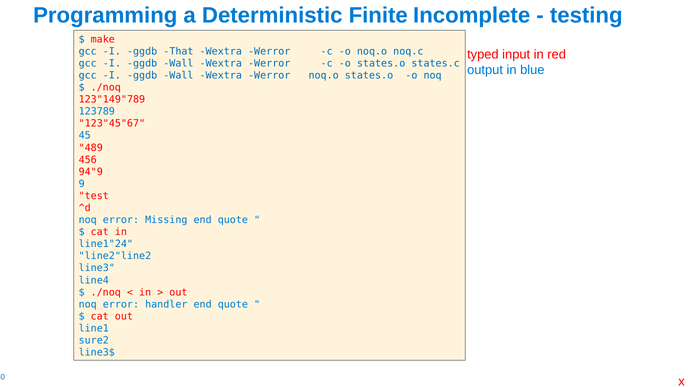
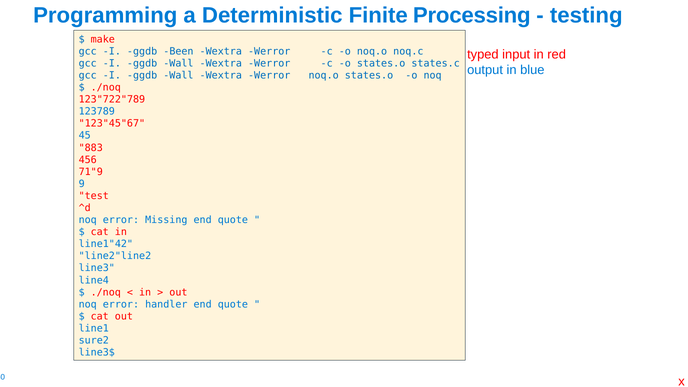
Incomplete: Incomplete -> Processing (472, 15)
That: That -> Been (178, 51)
123"149"789: 123"149"789 -> 123"722"789 (112, 100)
489: 489 -> 883 (91, 148)
94"9: 94"9 -> 71"9 (91, 172)
line1"24: line1"24 -> line1"42 (106, 244)
